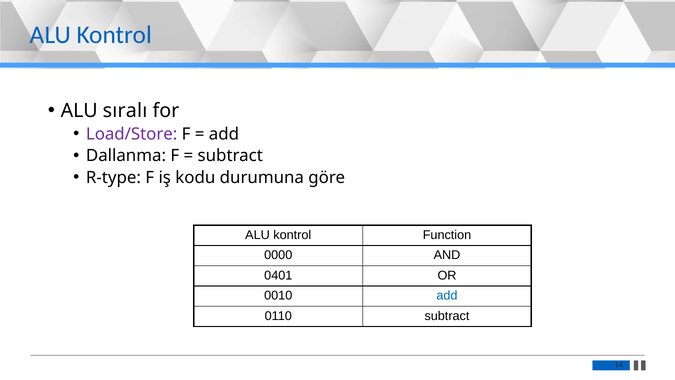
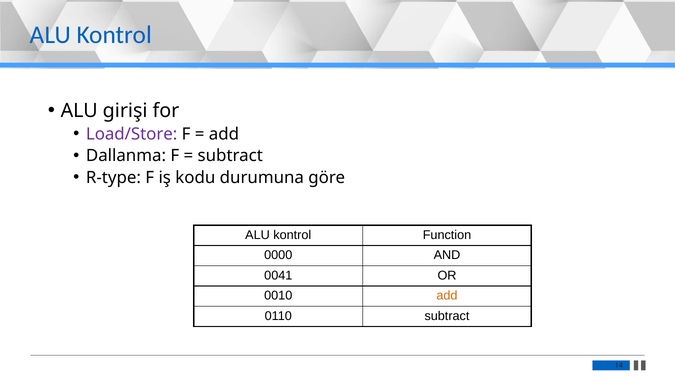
sıralı: sıralı -> girişi (125, 111)
0401: 0401 -> 0041 (278, 275)
add colour: blue -> orange (447, 296)
